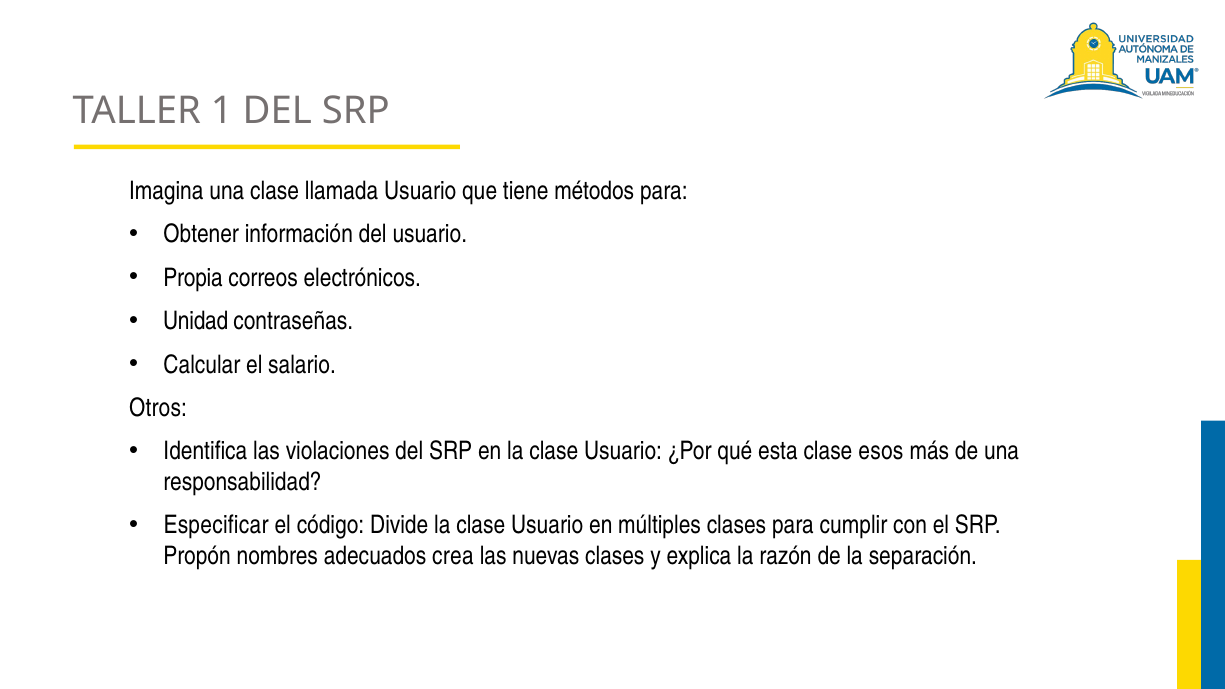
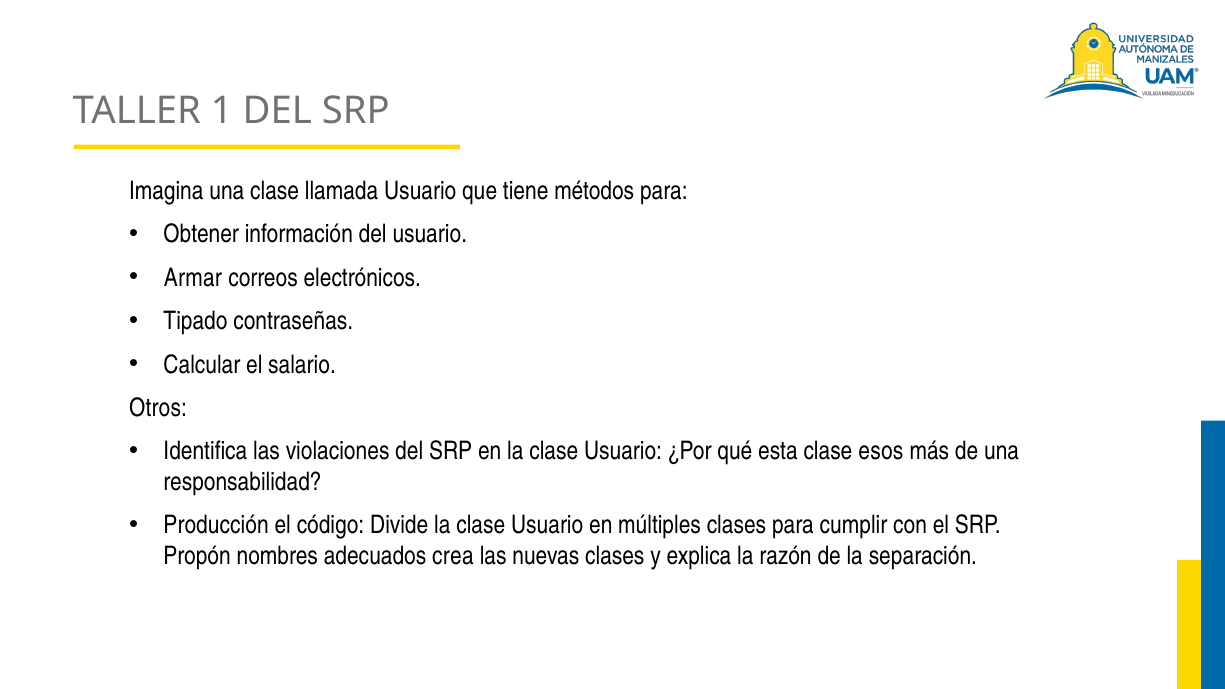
Propia: Propia -> Armar (193, 278)
Unidad: Unidad -> Tipado (196, 321)
Especificar: Especificar -> Producción (216, 526)
